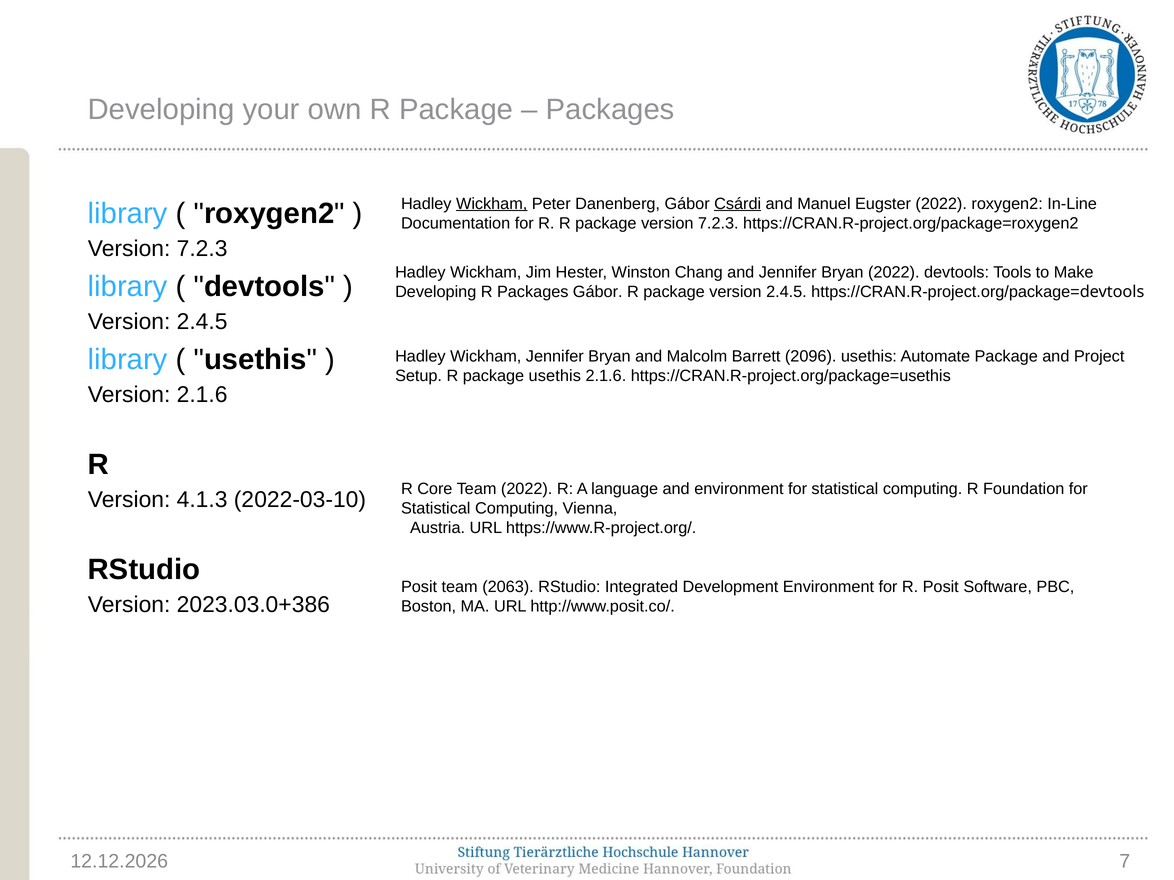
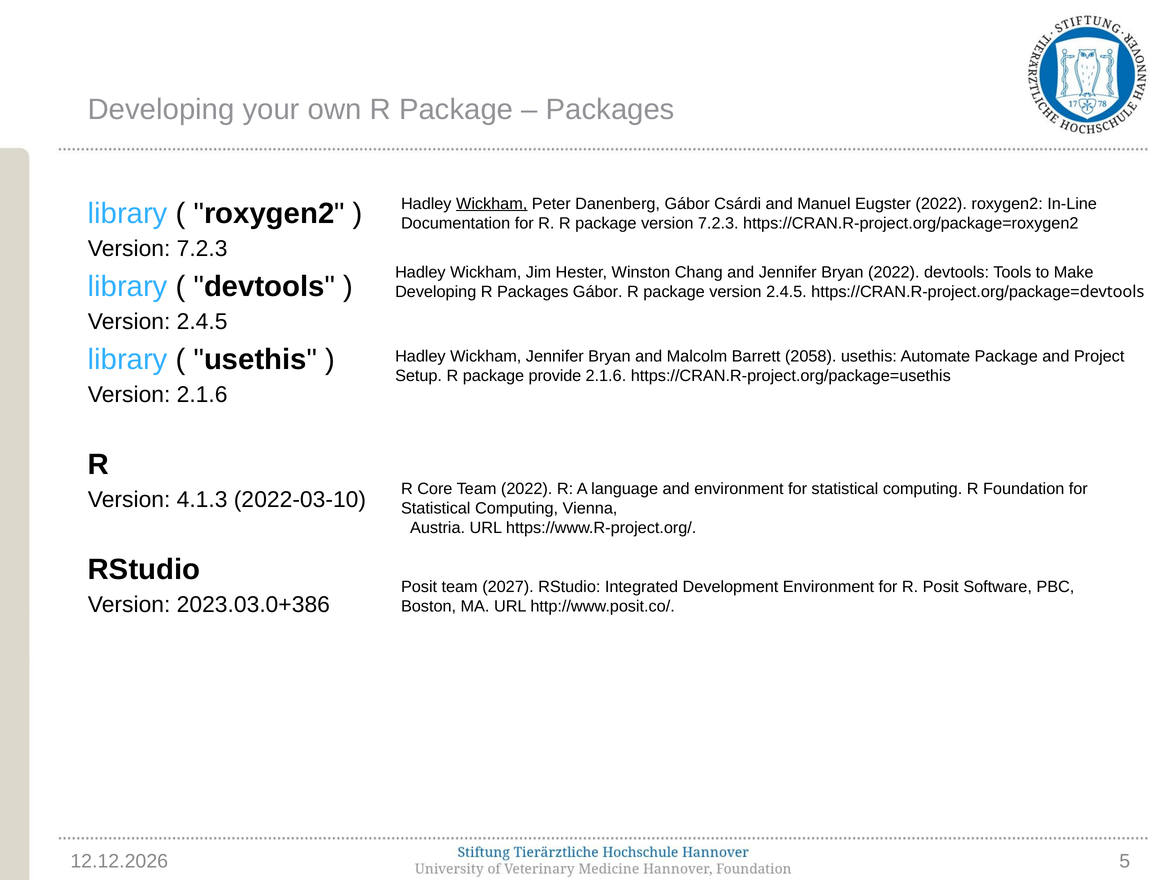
Csárdi underline: present -> none (738, 204)
2096: 2096 -> 2058 (811, 356)
package usethis: usethis -> provide (555, 376)
2063: 2063 -> 2027 (508, 587)
7: 7 -> 5 (1125, 862)
